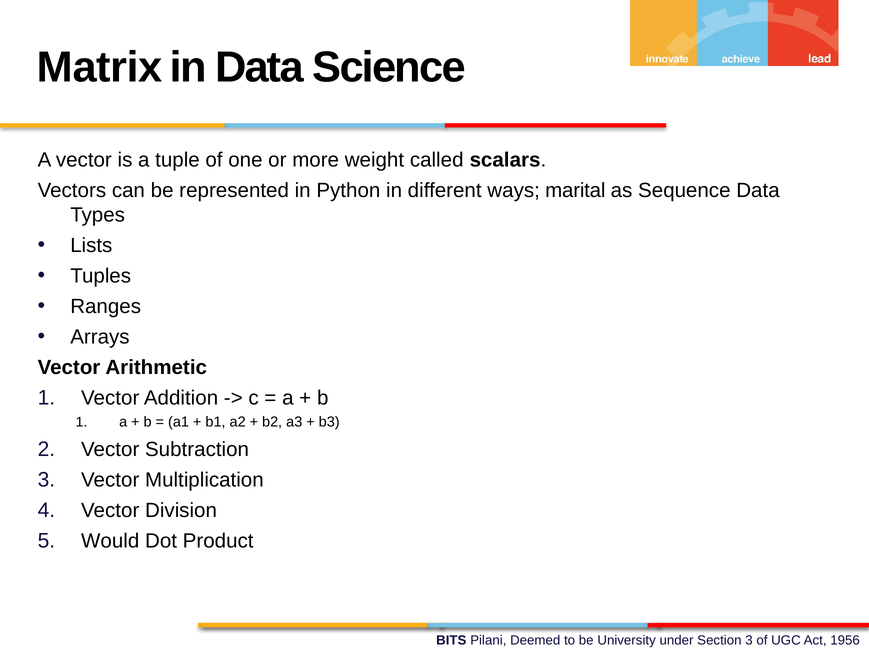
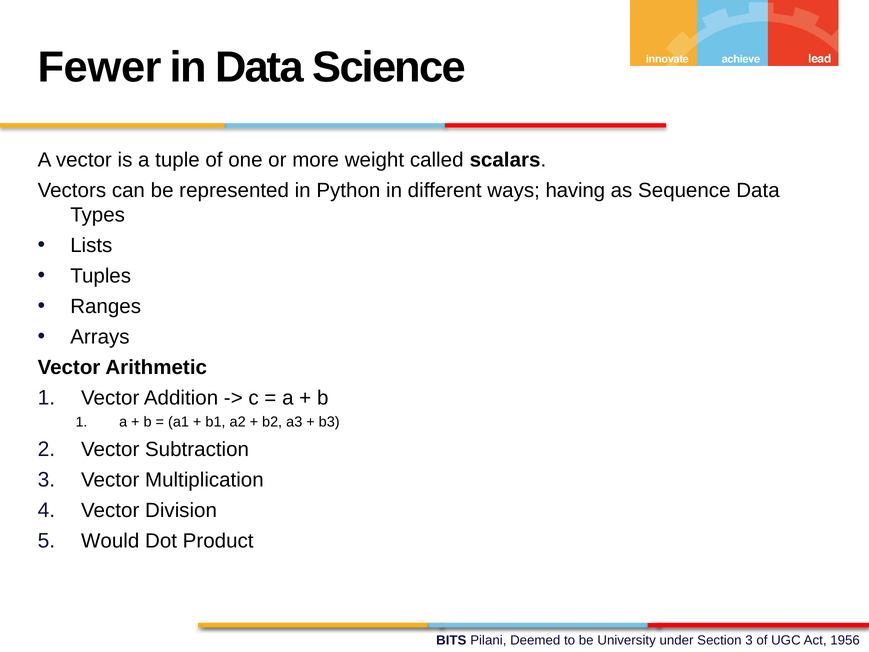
Matrix: Matrix -> Fewer (100, 67)
marital: marital -> having (575, 190)
